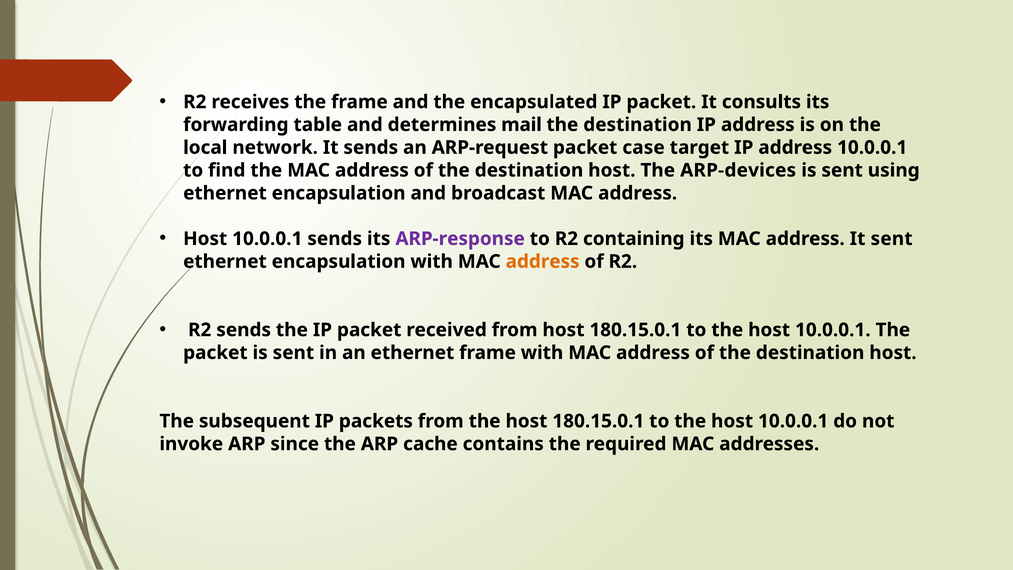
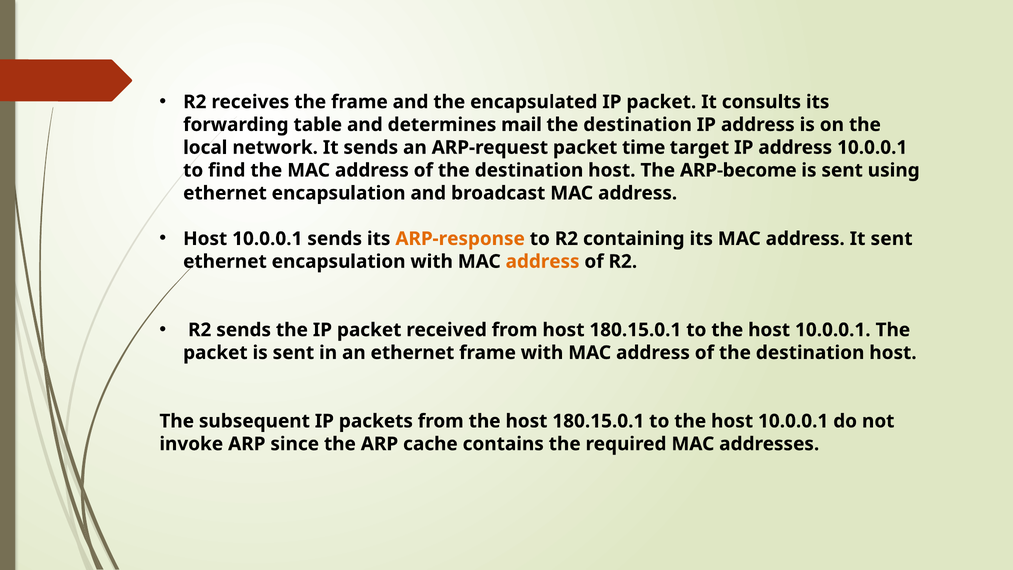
case: case -> time (644, 147)
ARP-devices: ARP-devices -> ARP-become (738, 170)
ARP-response colour: purple -> orange (460, 239)
